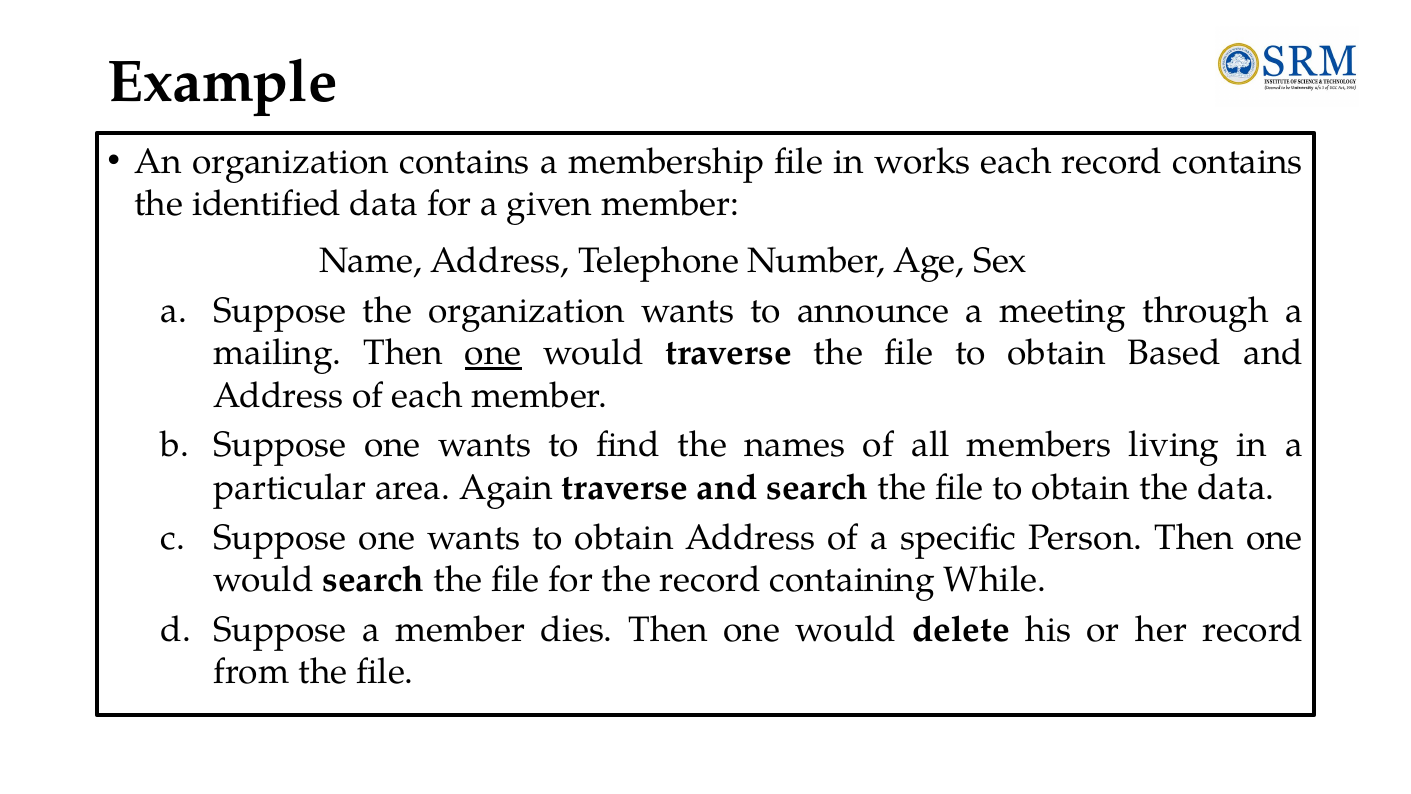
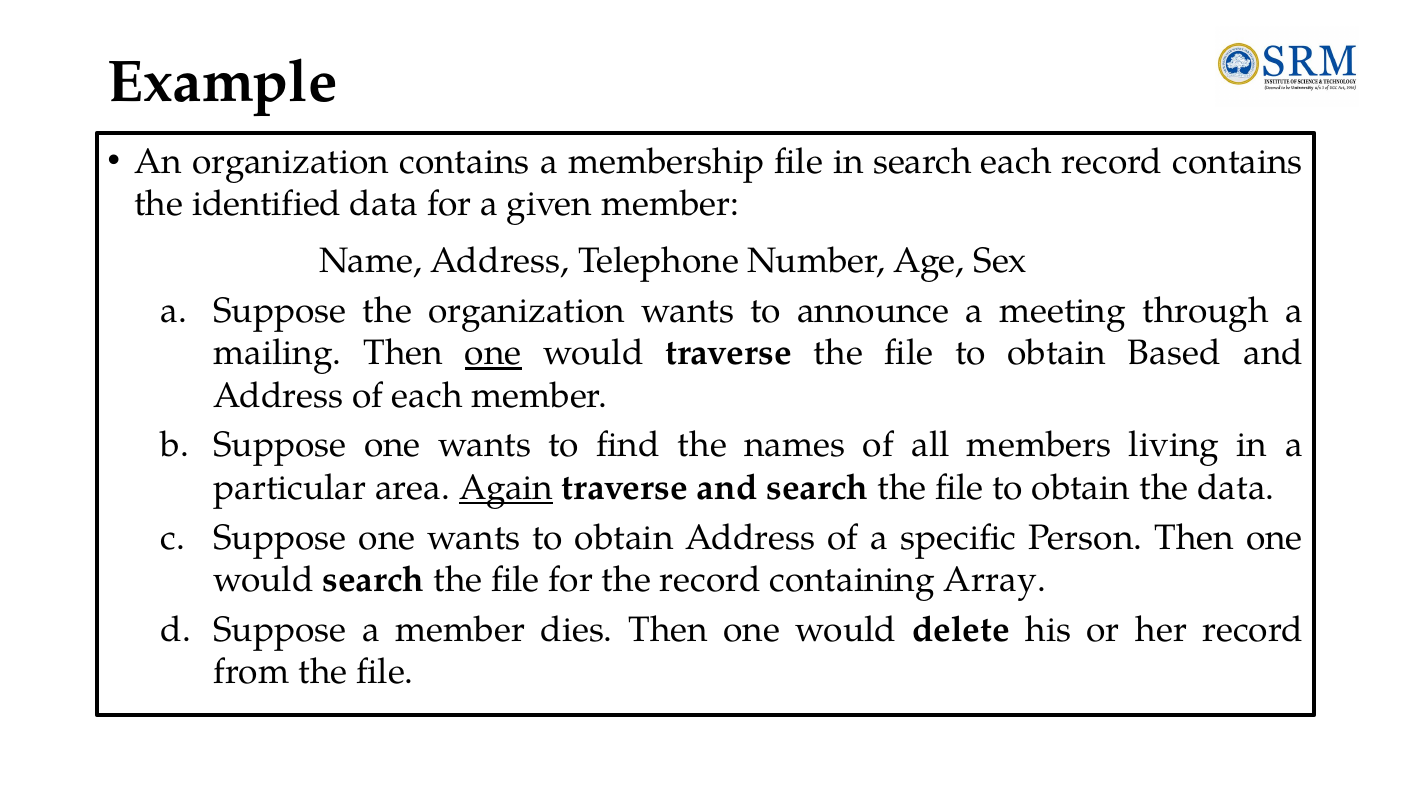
in works: works -> search (923, 162)
Again underline: none -> present (506, 487)
While: While -> Array (995, 579)
